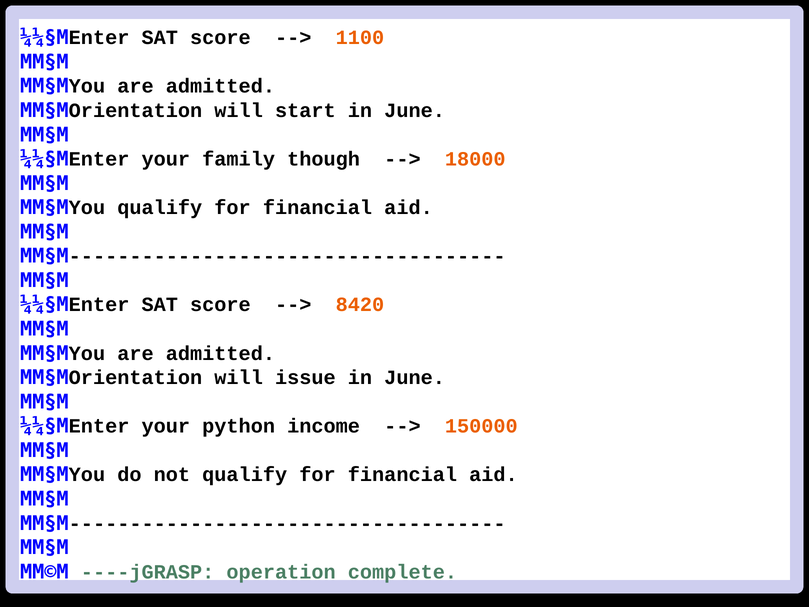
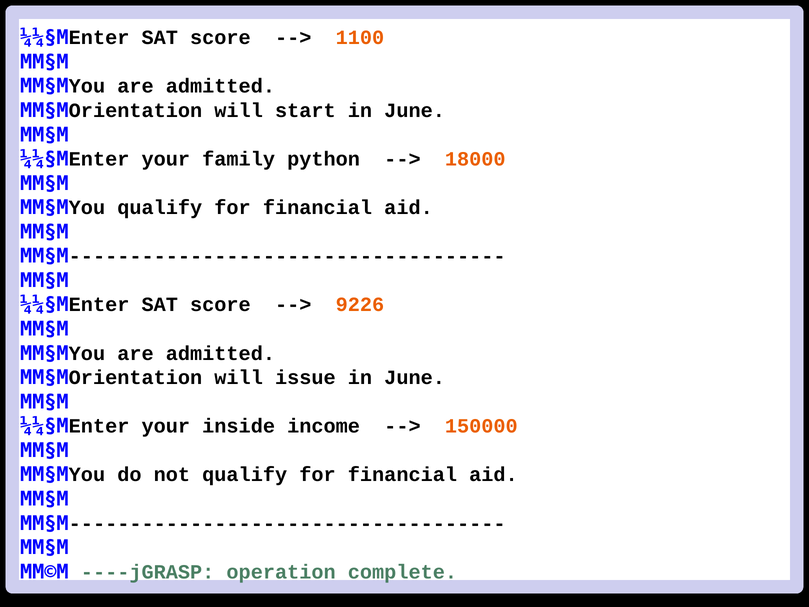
though: though -> python (324, 159)
8420: 8420 -> 9226 (360, 305)
python: python -> inside (239, 426)
